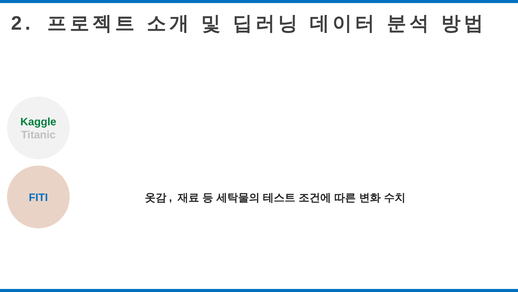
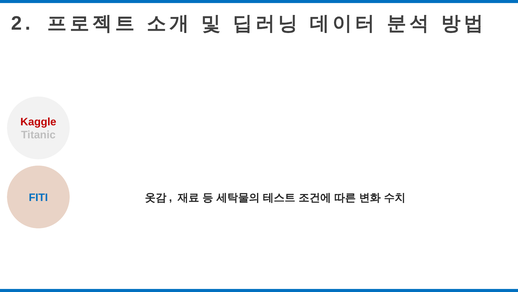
Kaggle colour: green -> red (38, 122)
